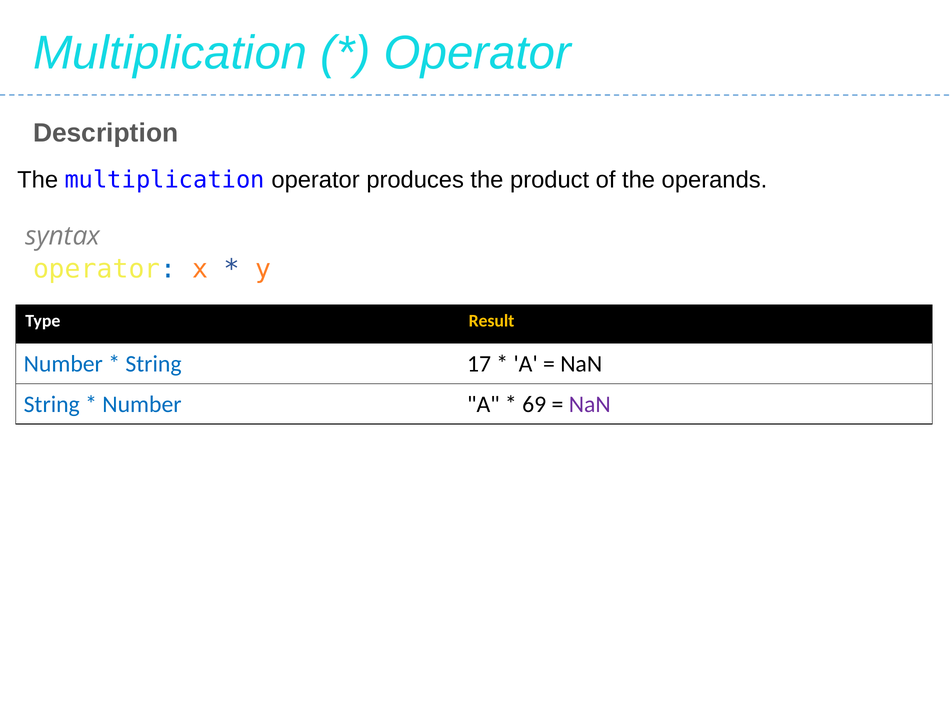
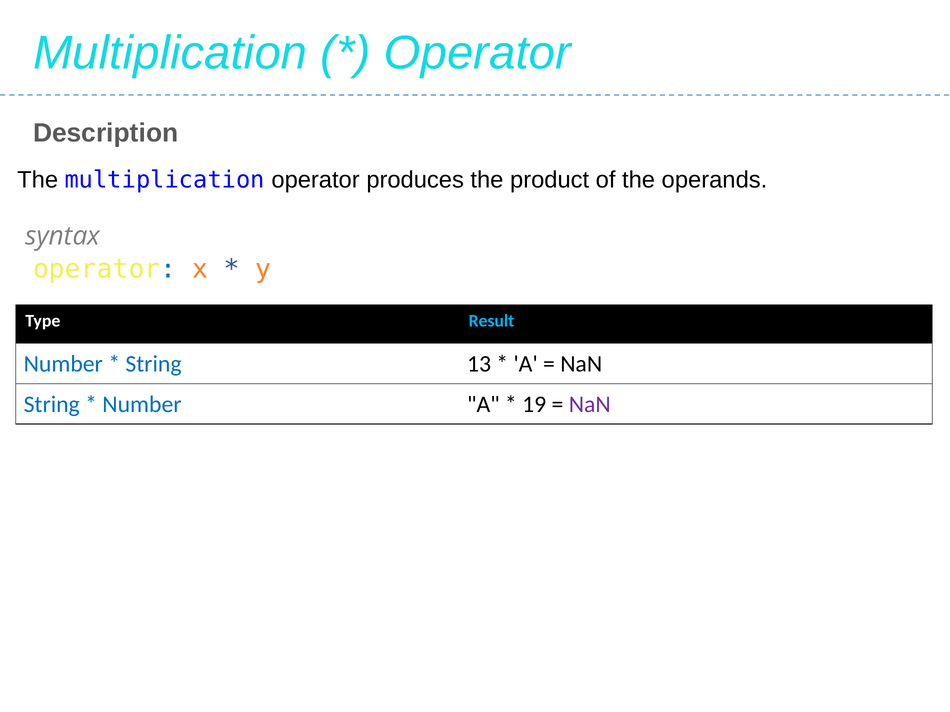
Result colour: yellow -> light blue (492, 321)
17: 17 -> 13 (479, 364)
69: 69 -> 19 (534, 405)
